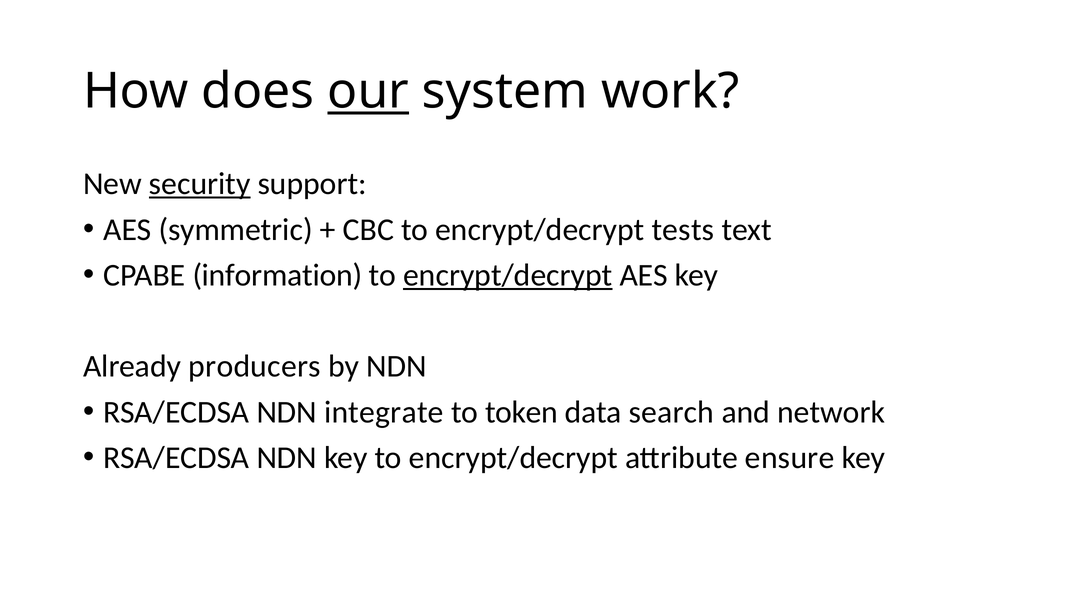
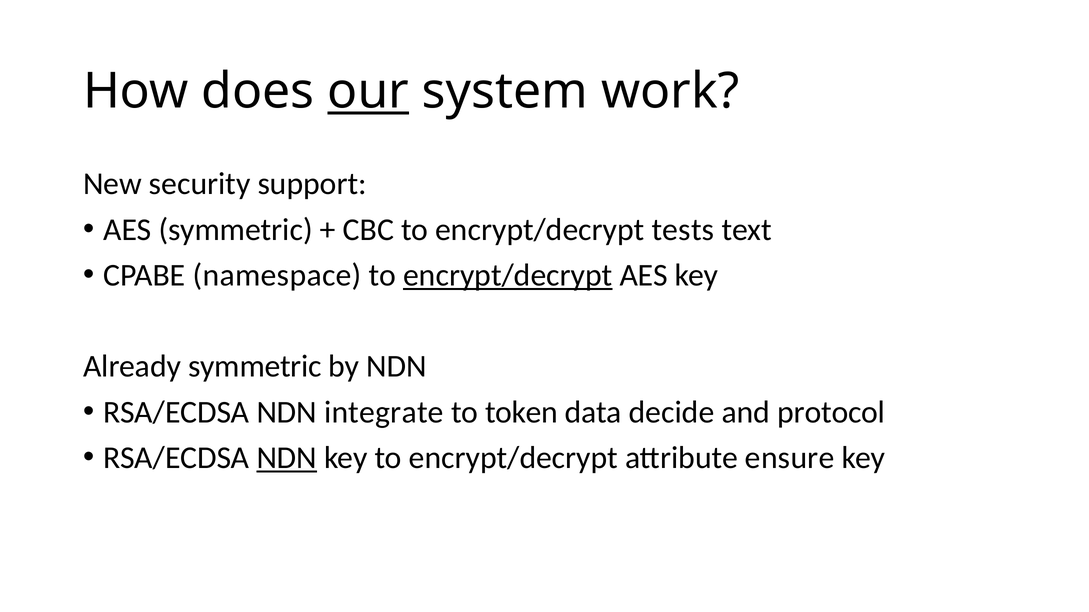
security underline: present -> none (200, 184)
information: information -> namespace (277, 275)
Already producers: producers -> symmetric (255, 367)
search: search -> decide (672, 412)
network: network -> protocol (831, 412)
NDN underline: none -> present (287, 458)
